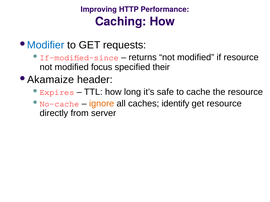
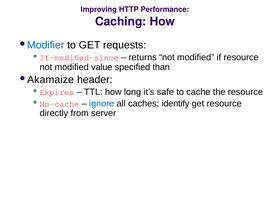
focus: focus -> value (102, 67)
their: their -> than (161, 67)
ignore colour: orange -> blue (102, 104)
